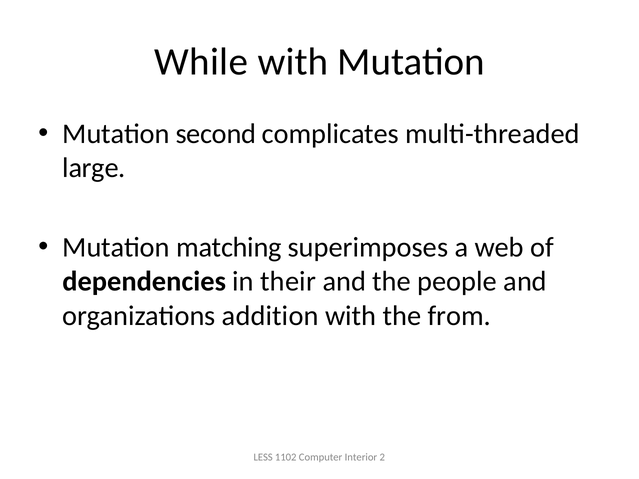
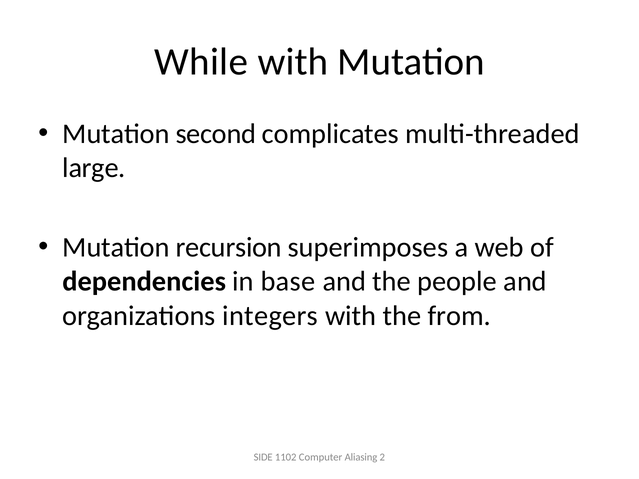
matching: matching -> recursion (229, 248)
their: their -> base (288, 282)
addition: addition -> integers (270, 316)
LESS: LESS -> SIDE (263, 458)
Interior: Interior -> Aliasing (361, 458)
